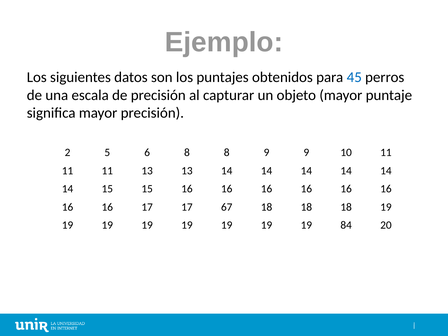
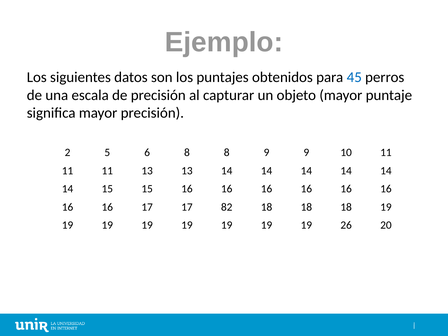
67: 67 -> 82 (227, 207)
84: 84 -> 26 (346, 225)
